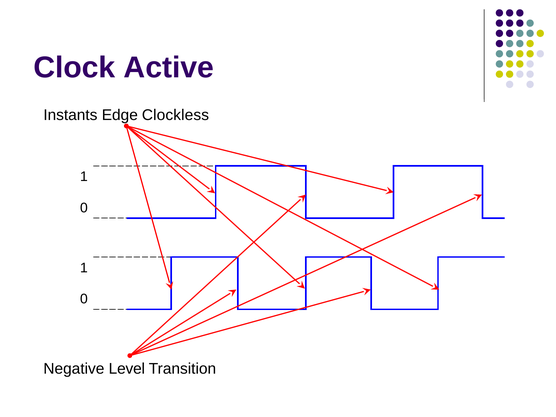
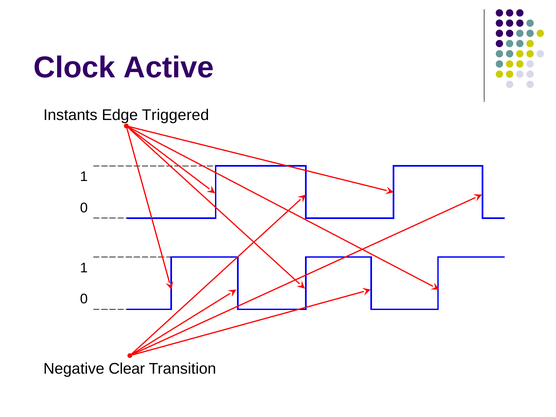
Clockless: Clockless -> Triggered (175, 115)
Level: Level -> Clear (127, 369)
